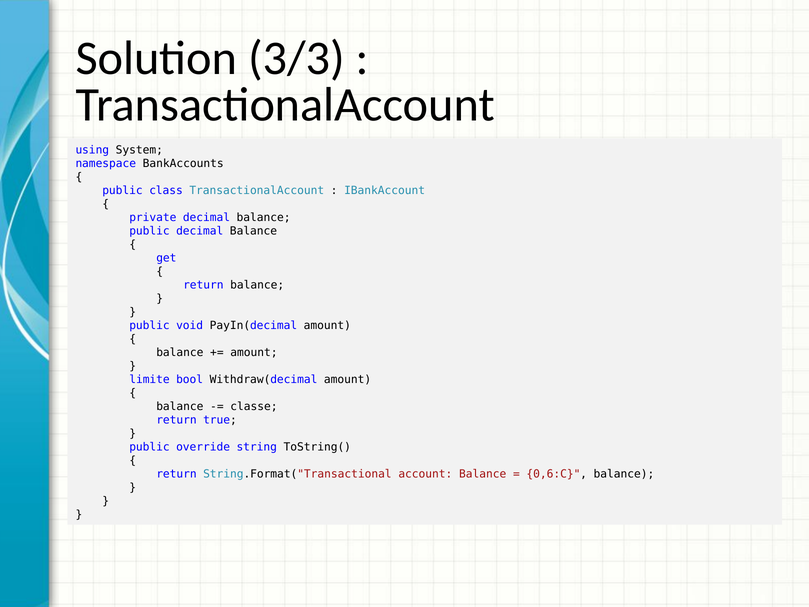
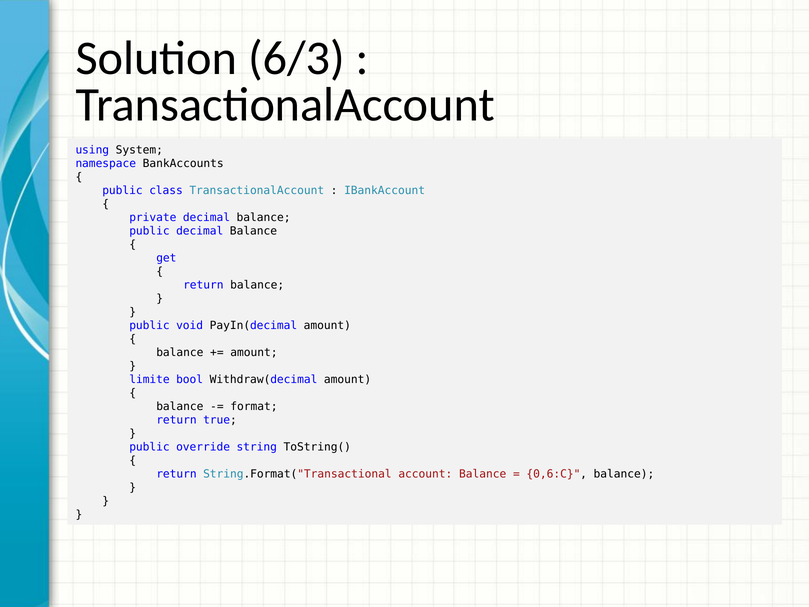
3/3: 3/3 -> 6/3 (296, 58)
classe: classe -> format (254, 406)
